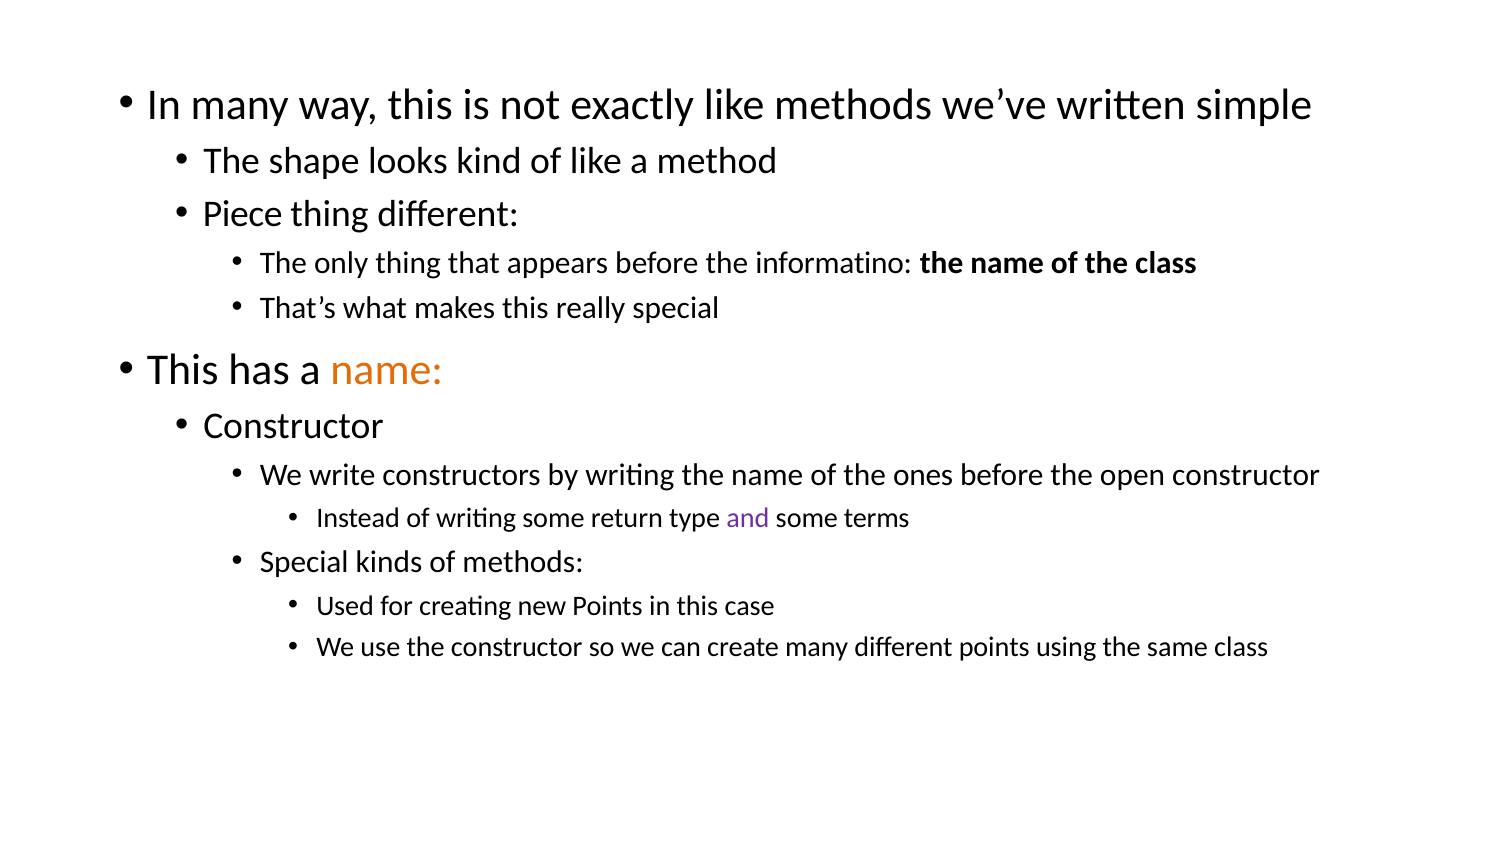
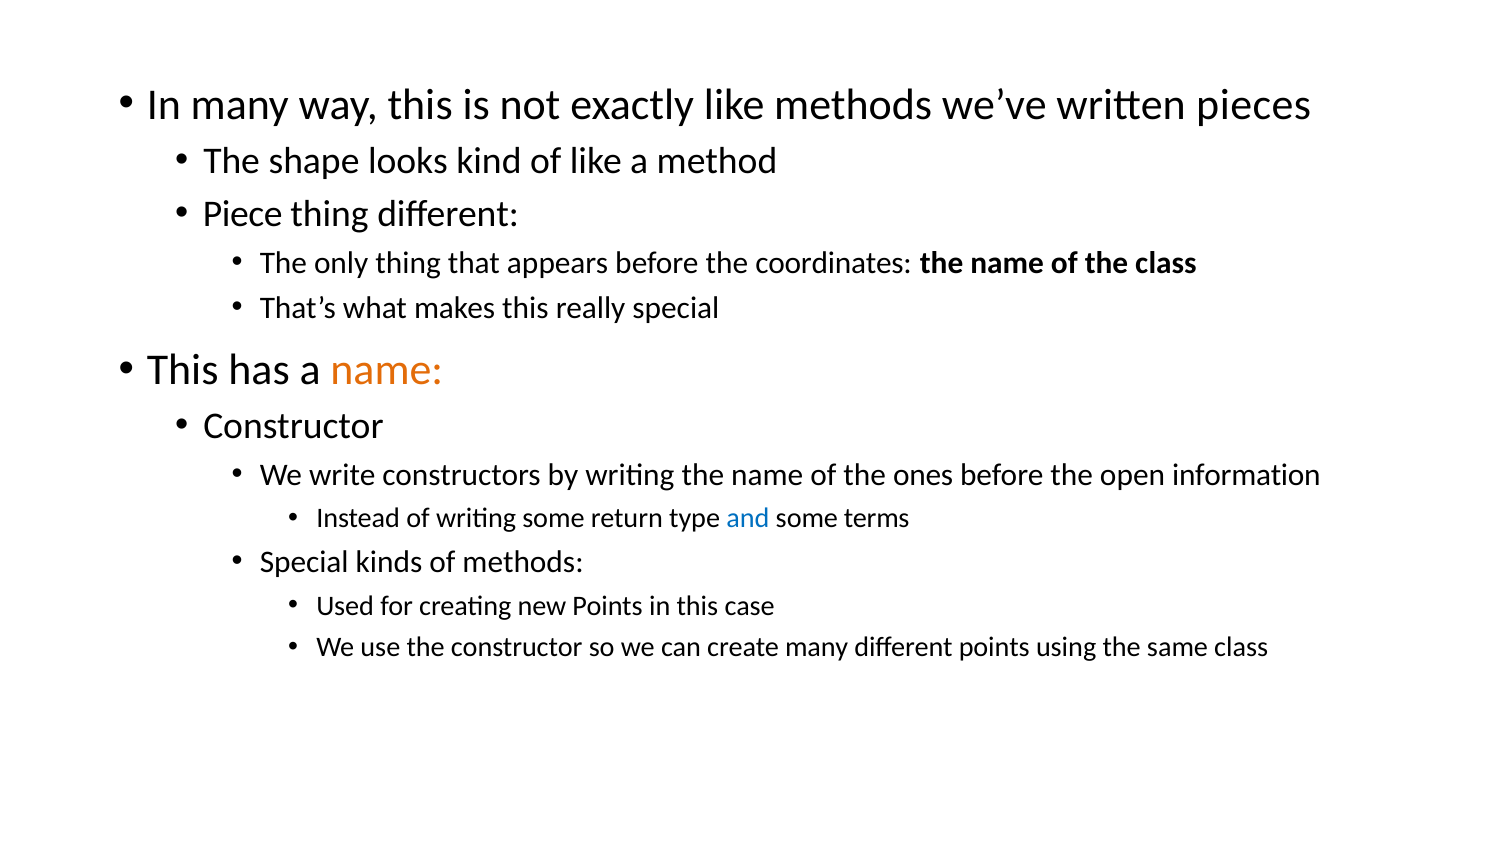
simple: simple -> pieces (1254, 105)
informatino: informatino -> coordinates (834, 263)
open constructor: constructor -> information (1246, 475)
and colour: purple -> blue (748, 519)
